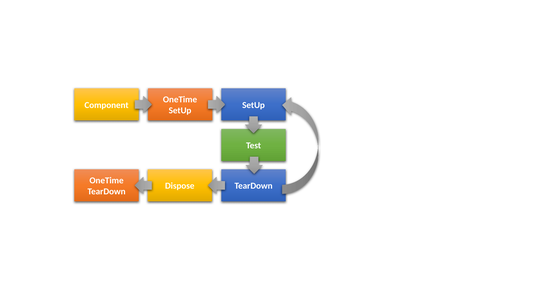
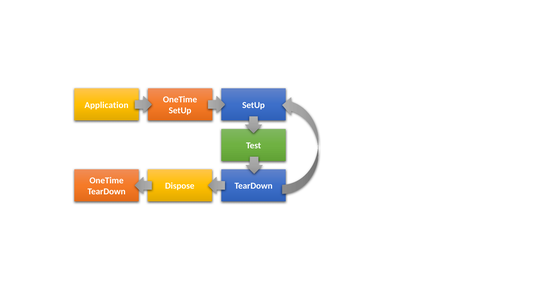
Component: Component -> Application (106, 105)
